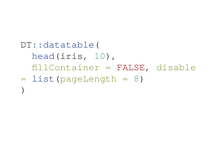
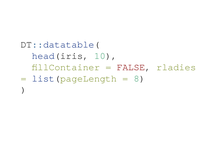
disable: disable -> rladies (176, 67)
